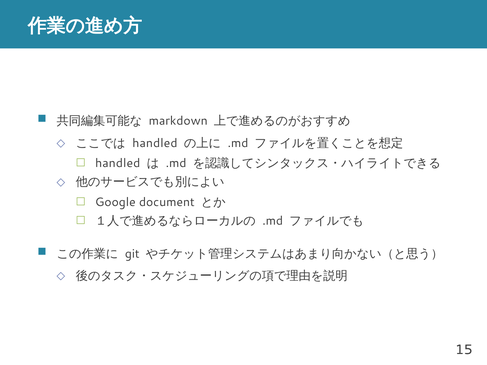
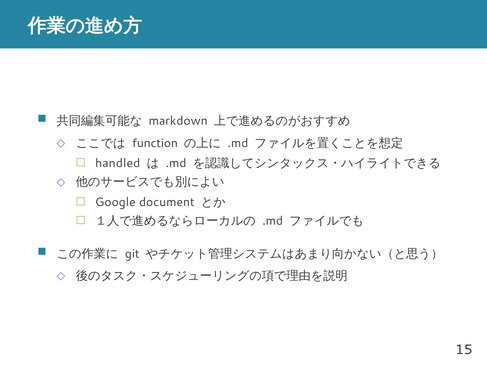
handled: handled -> function (155, 143)
